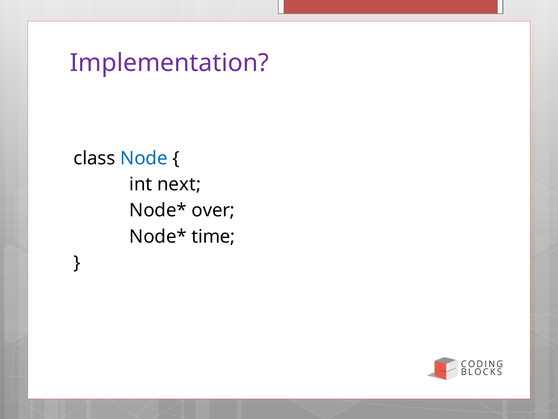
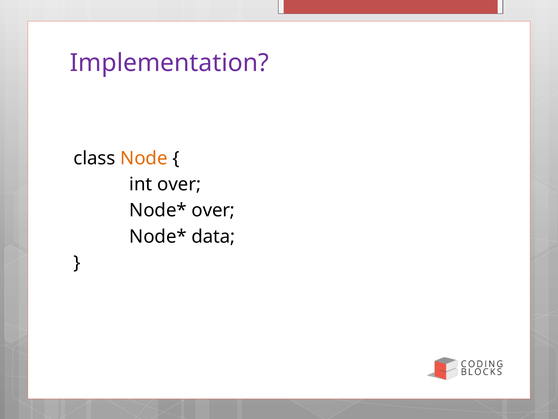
Node colour: blue -> orange (144, 158)
int next: next -> over (179, 184)
time: time -> data (213, 236)
